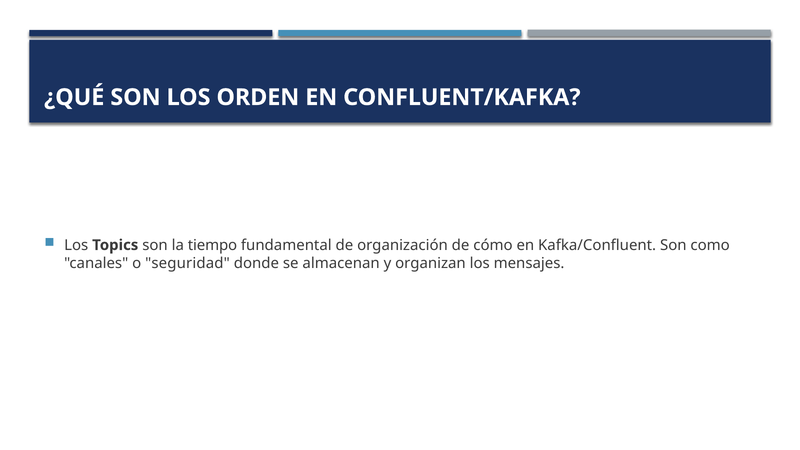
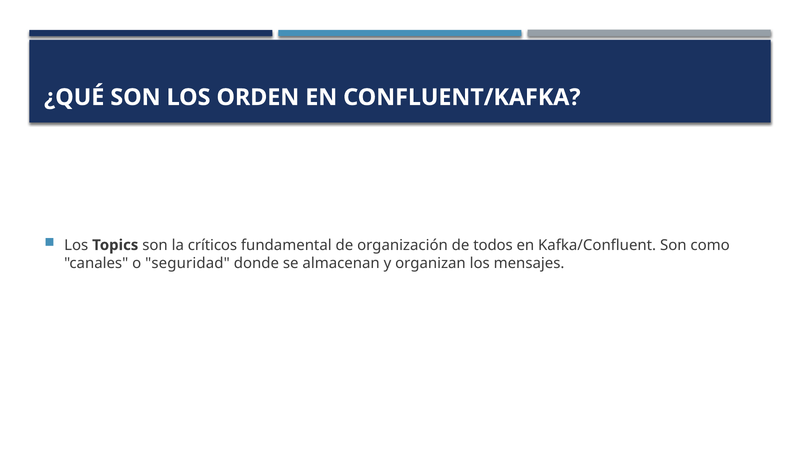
tiempo: tiempo -> críticos (212, 245)
cómo: cómo -> todos (493, 245)
